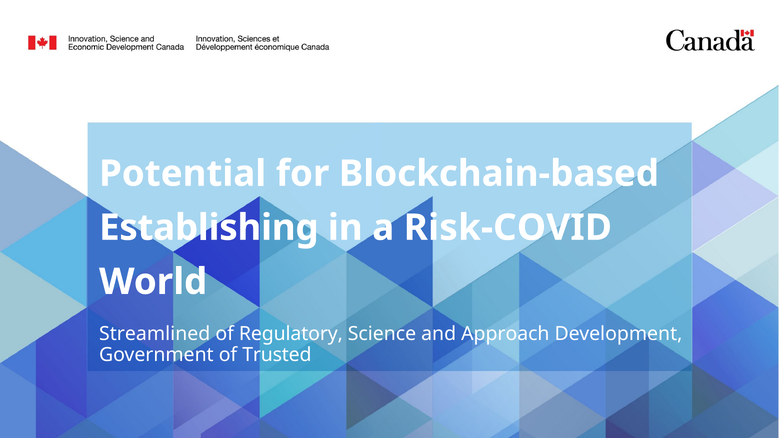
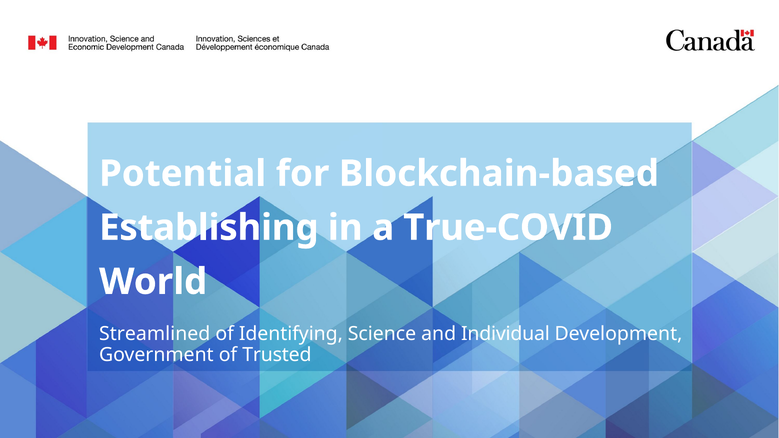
Risk-COVID: Risk-COVID -> True-COVID (508, 228)
Regulatory: Regulatory -> Identifying (291, 334)
Approach: Approach -> Individual (505, 334)
